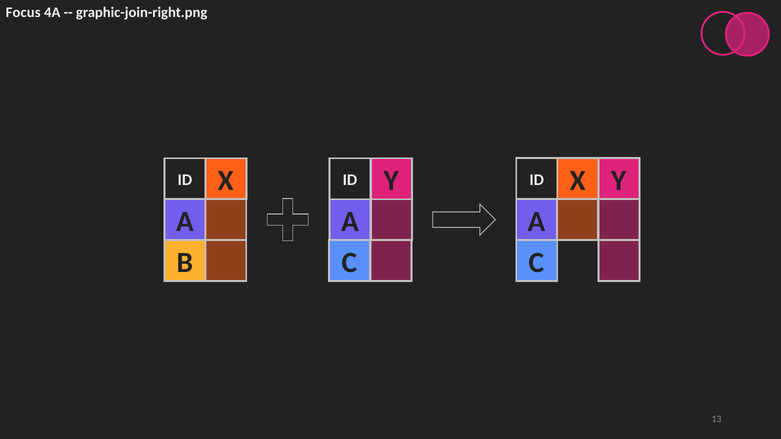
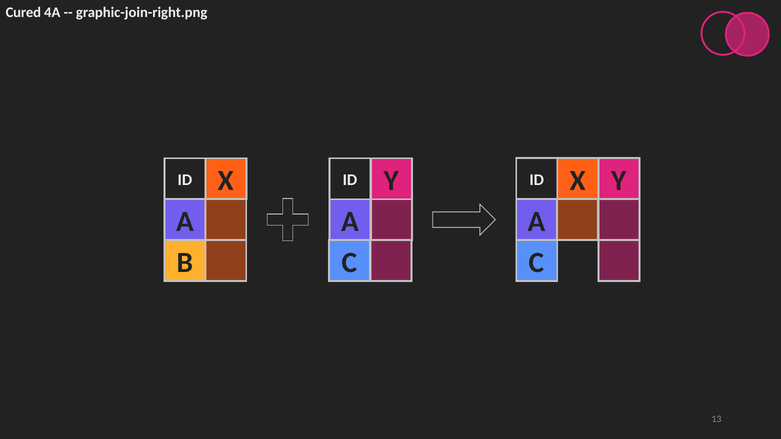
Focus: Focus -> Cured (23, 13)
